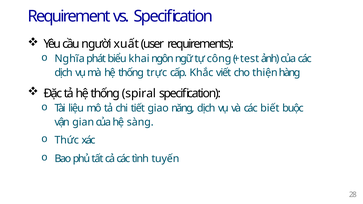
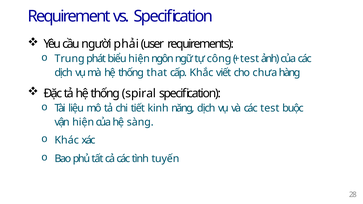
xuất: xuất -> phải (126, 44)
Nghĩa: Nghĩa -> Trung (70, 59)
biểu khai: khai -> hiện (139, 59)
trực: trực -> that (157, 73)
thiện: thiện -> chưa (265, 73)
giao: giao -> kinh (158, 108)
các biết: biết -> test (270, 108)
vận gian: gian -> hiện (83, 122)
Thức: Thức -> Khác (67, 140)
